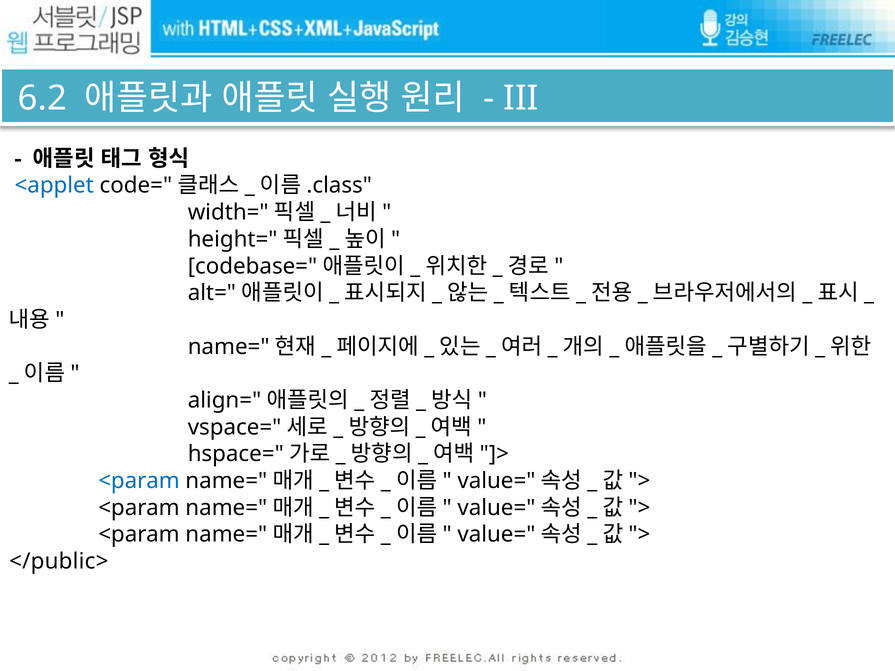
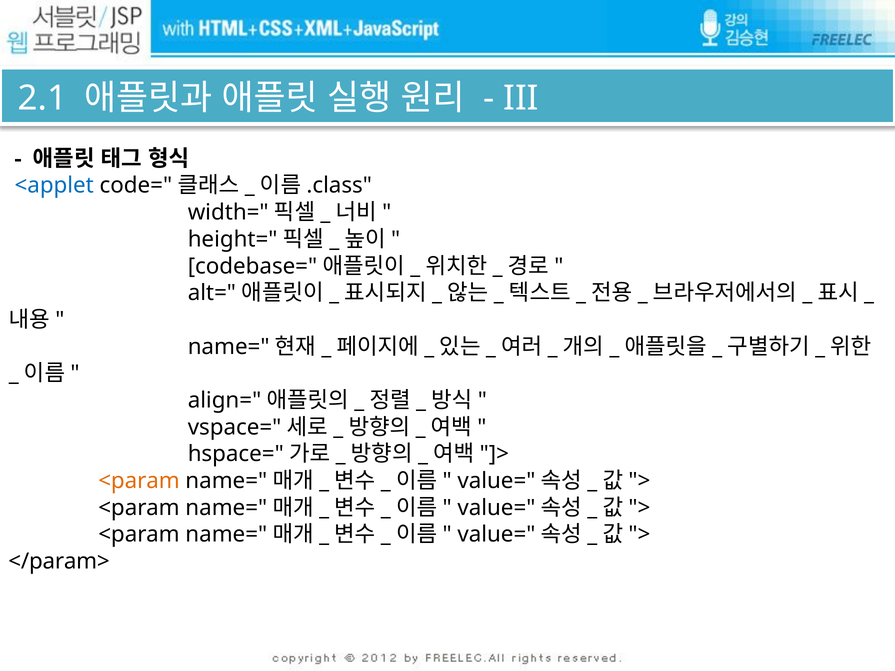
6.2: 6.2 -> 2.1 (42, 98)
<param colour: blue -> orange (139, 481)
</public>: </public> -> </param> (59, 562)
